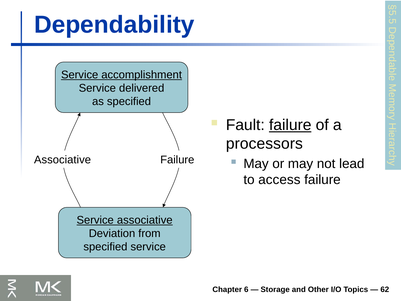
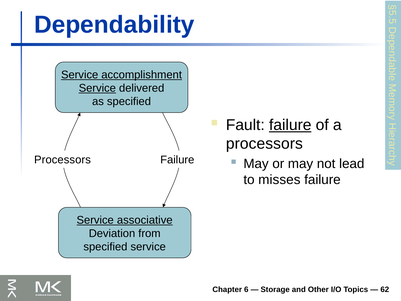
Service underline: none -> present (97, 88)
Associative: Associative -> Processors (63, 160)
access: access -> misses (279, 180)
